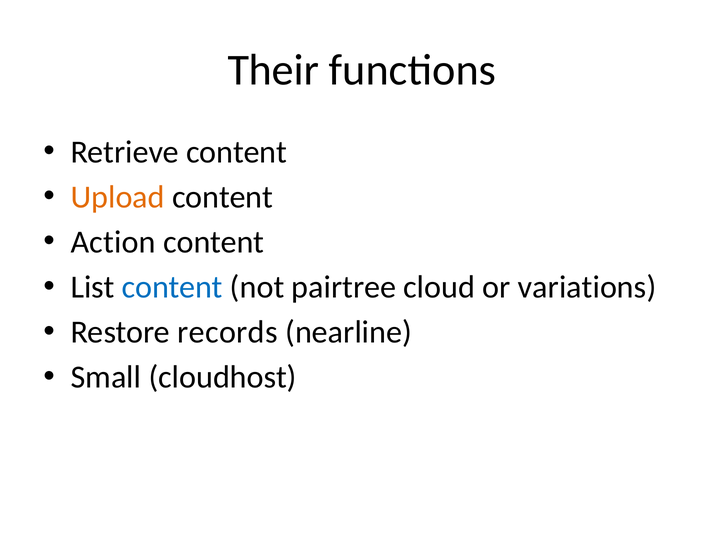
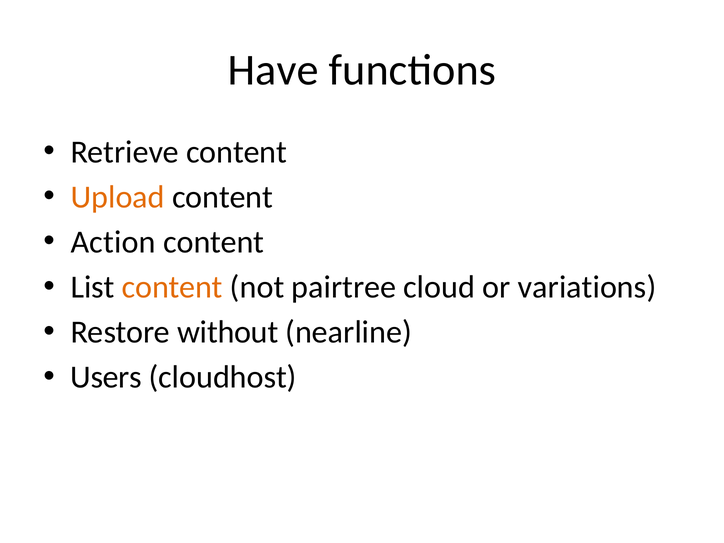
Their: Their -> Have (273, 70)
content colour: blue -> orange (172, 287)
records: records -> without (228, 332)
Small: Small -> Users (106, 377)
